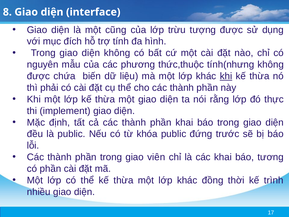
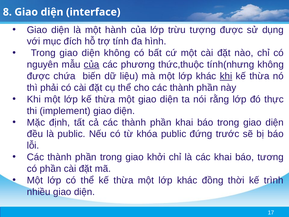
cũng: cũng -> hành (116, 30)
của underline: none -> present (92, 64)
viên: viên -> khởi (156, 157)
